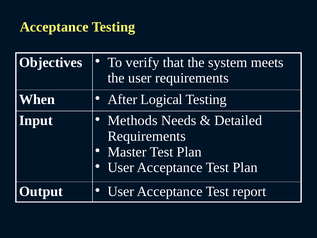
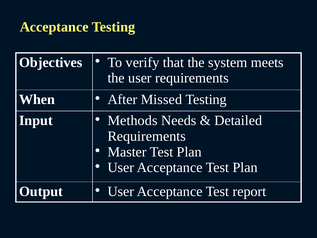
Logical: Logical -> Missed (161, 99)
